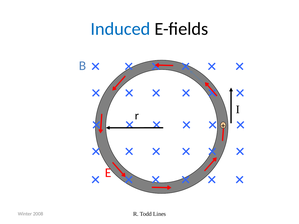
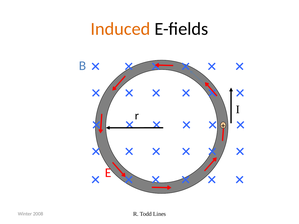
Induced colour: blue -> orange (120, 29)
